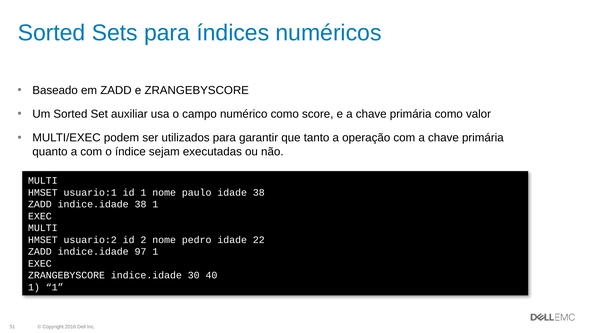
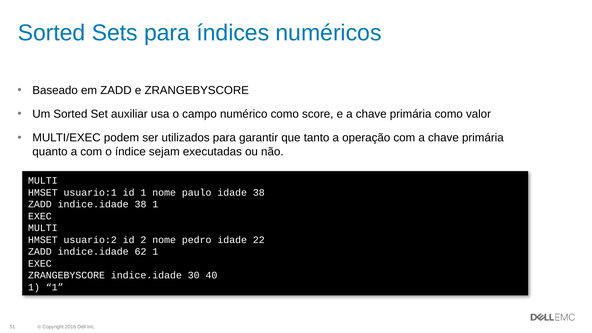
97: 97 -> 62 (141, 252)
